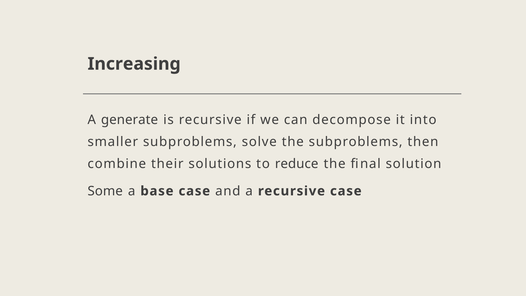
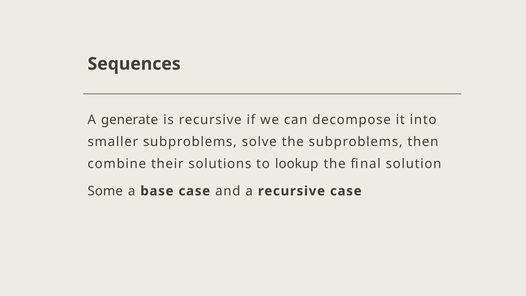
Increasing: Increasing -> Sequences (134, 64)
reduce: reduce -> lookup (297, 164)
